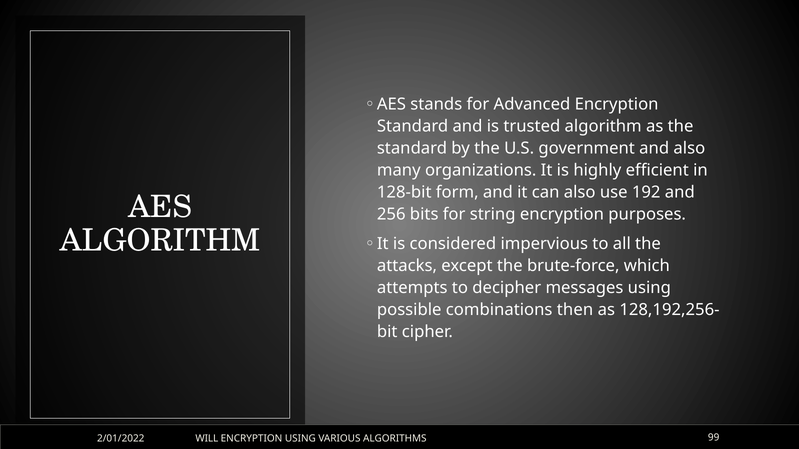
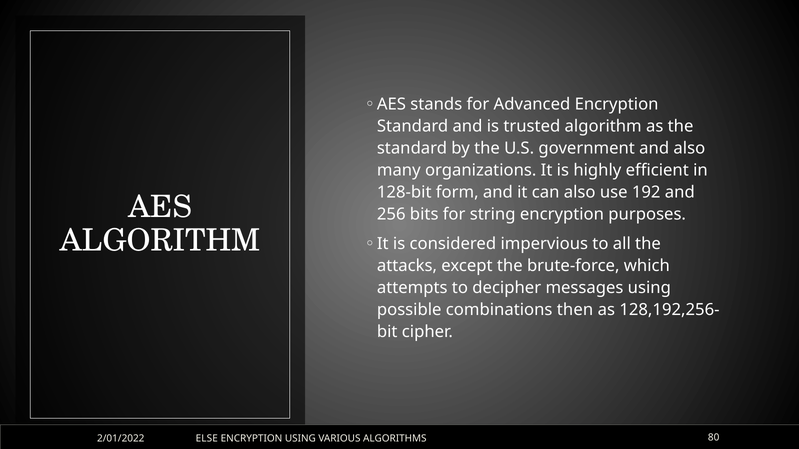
WILL: WILL -> ELSE (207, 439)
99: 99 -> 80 (714, 438)
